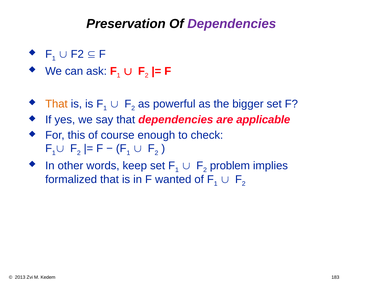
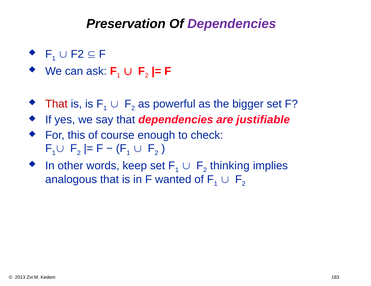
That colour: orange -> red (56, 104)
applicable: applicable -> justifiable (263, 120)
problem: problem -> thinking (230, 166)
formalized: formalized -> analogous (71, 180)
